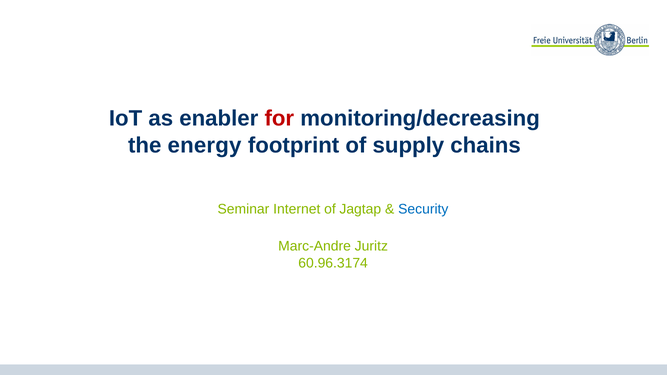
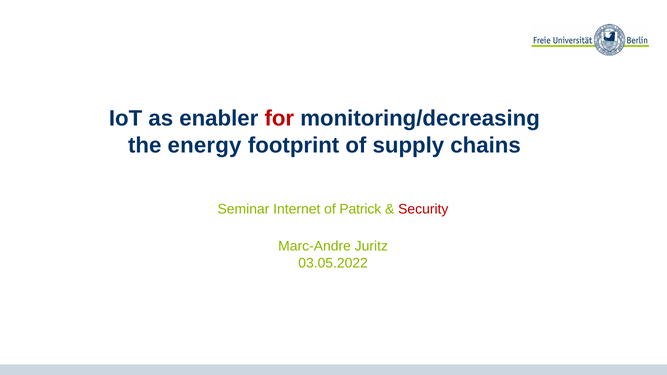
Jagtap: Jagtap -> Patrick (360, 209)
Security colour: blue -> red (423, 209)
60.96.3174: 60.96.3174 -> 03.05.2022 (333, 263)
